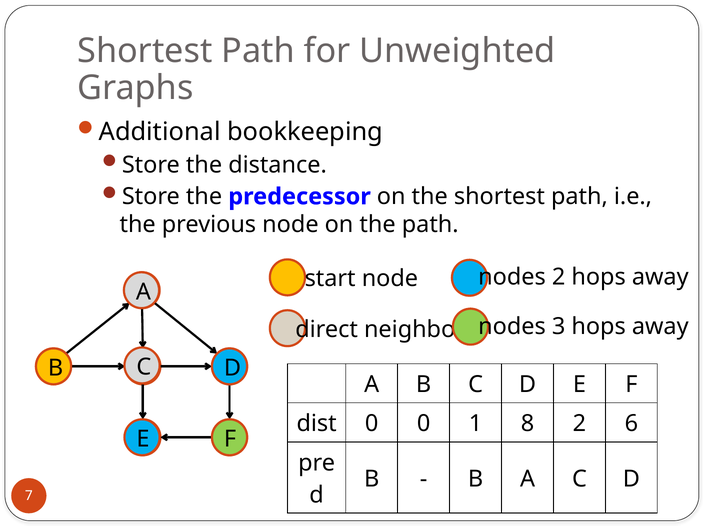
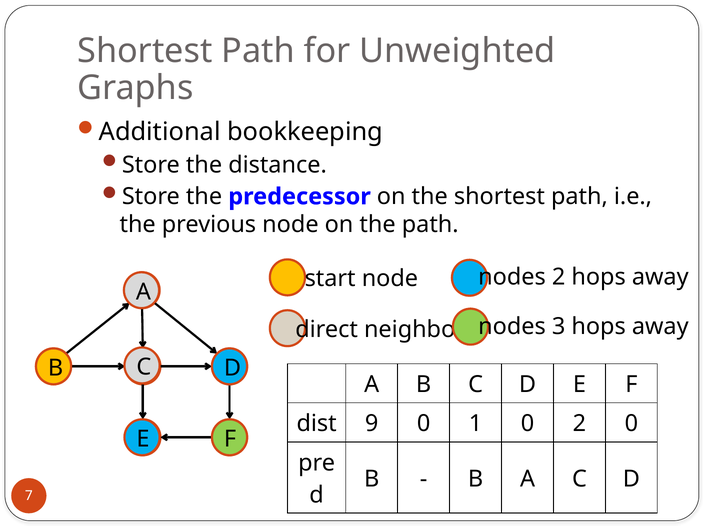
dist 0: 0 -> 9 (372, 424)
1 8: 8 -> 0 (528, 424)
2 6: 6 -> 0 (631, 424)
